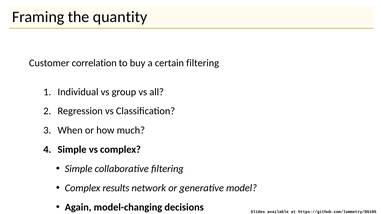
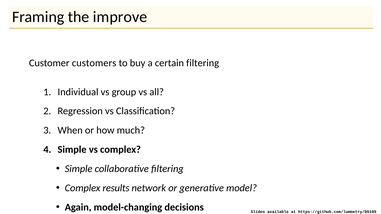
quantity: quantity -> improve (120, 17)
correlation: correlation -> customers (94, 63)
